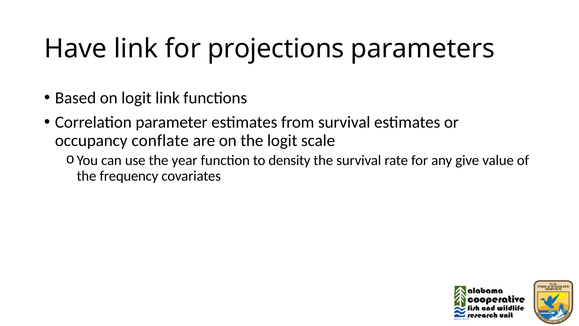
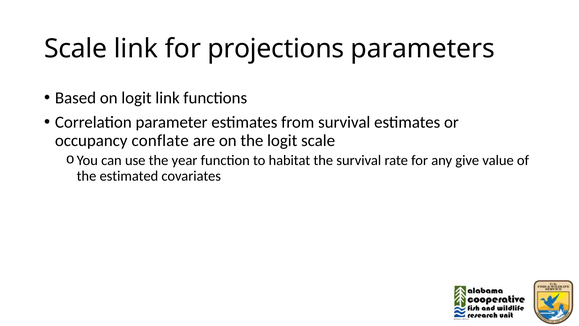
Have: Have -> Scale (76, 49)
density: density -> habitat (289, 160)
frequency: frequency -> estimated (129, 176)
